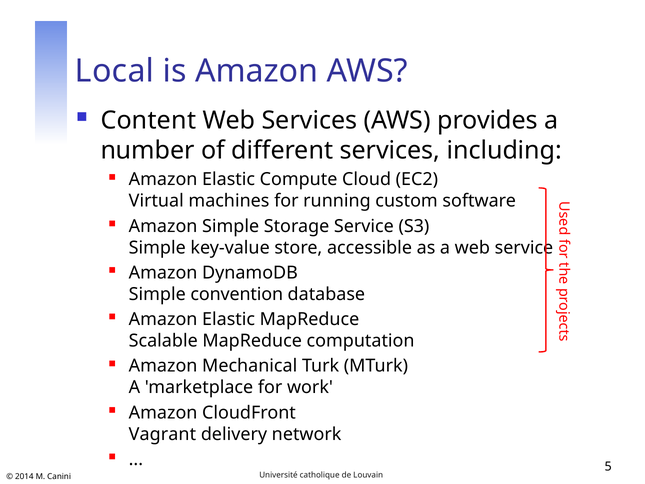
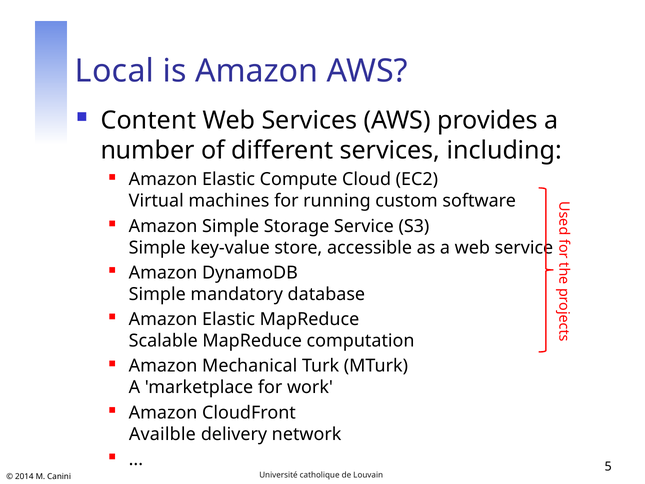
convention: convention -> mandatory (237, 294)
Vagrant: Vagrant -> Availble (162, 434)
